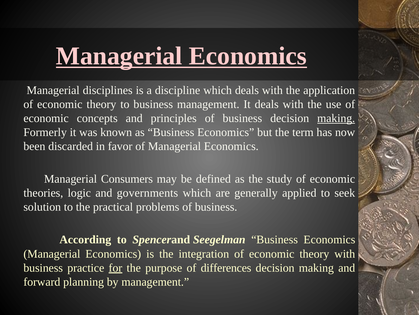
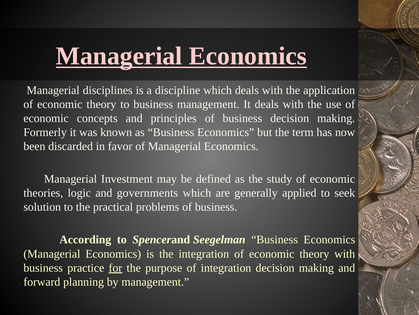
making underline: present -> none (336, 118)
Consumers: Consumers -> Investment (127, 179)
of differences: differences -> integration (226, 267)
